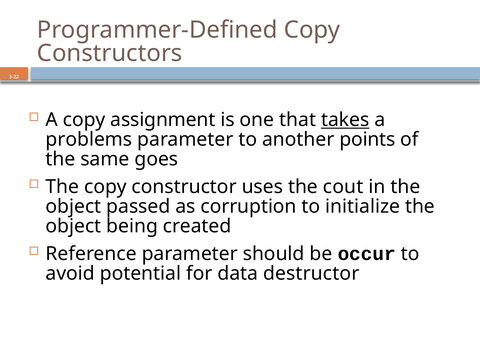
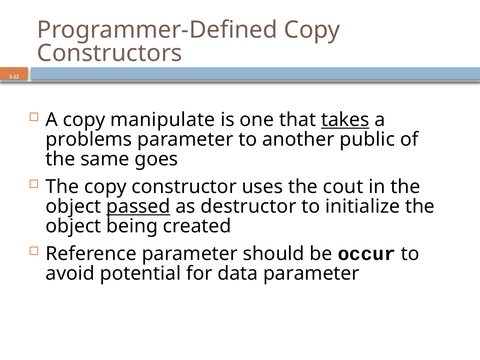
assignment: assignment -> manipulate (163, 120)
points: points -> public (367, 140)
passed underline: none -> present (138, 206)
corruption: corruption -> destructor (248, 206)
data destructor: destructor -> parameter (311, 273)
